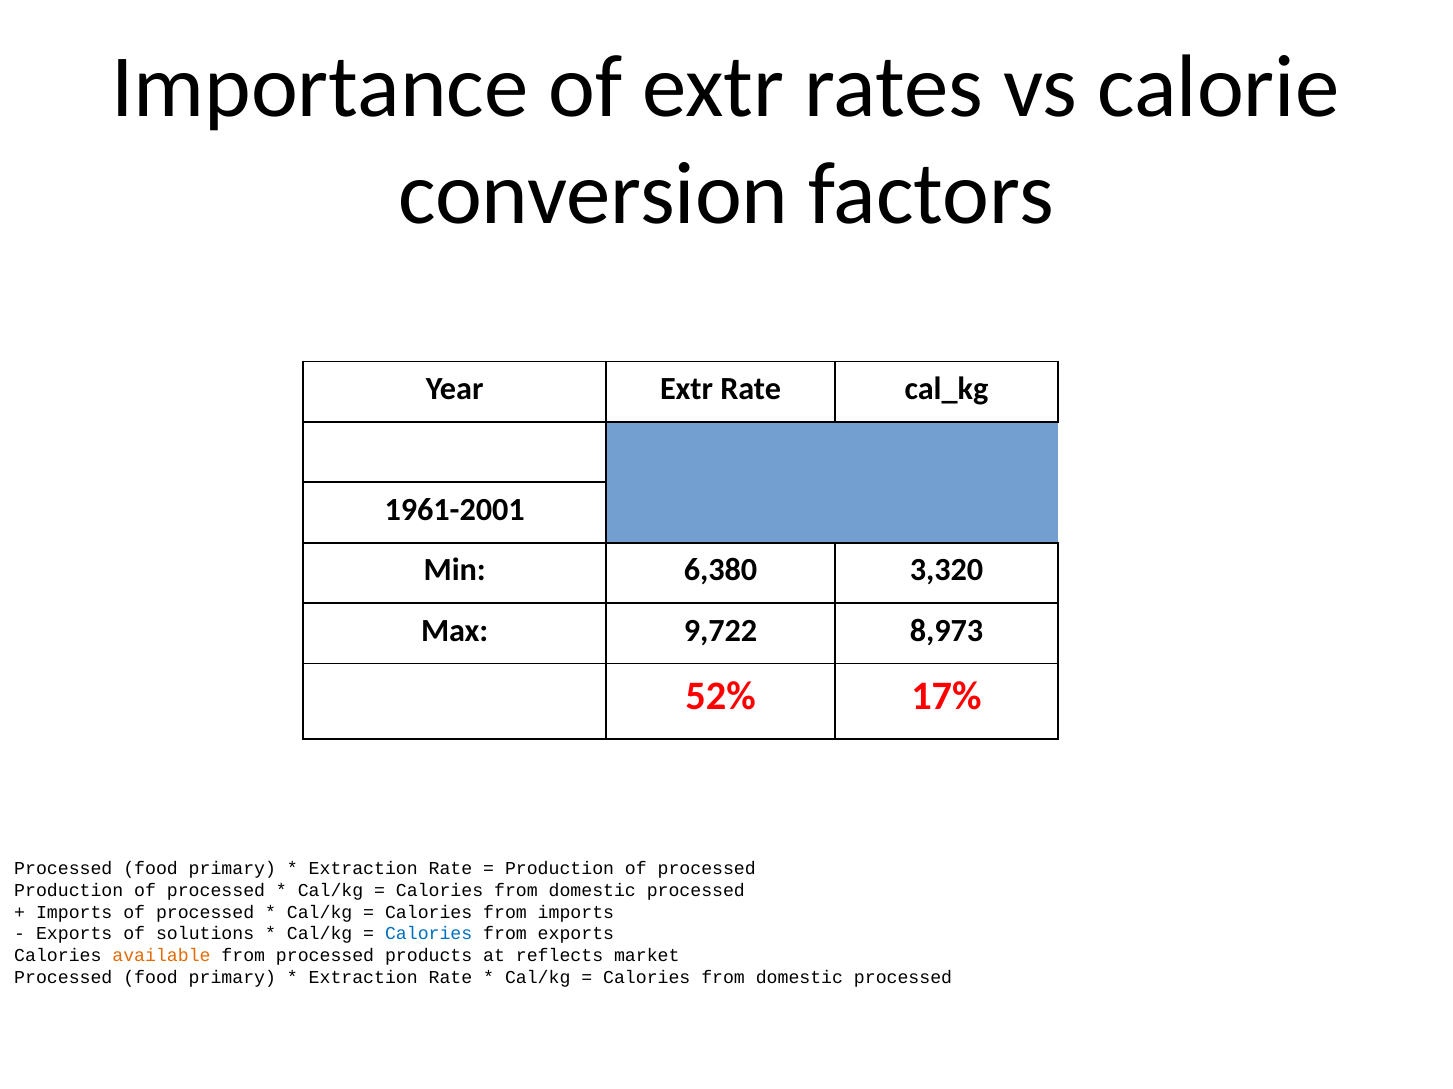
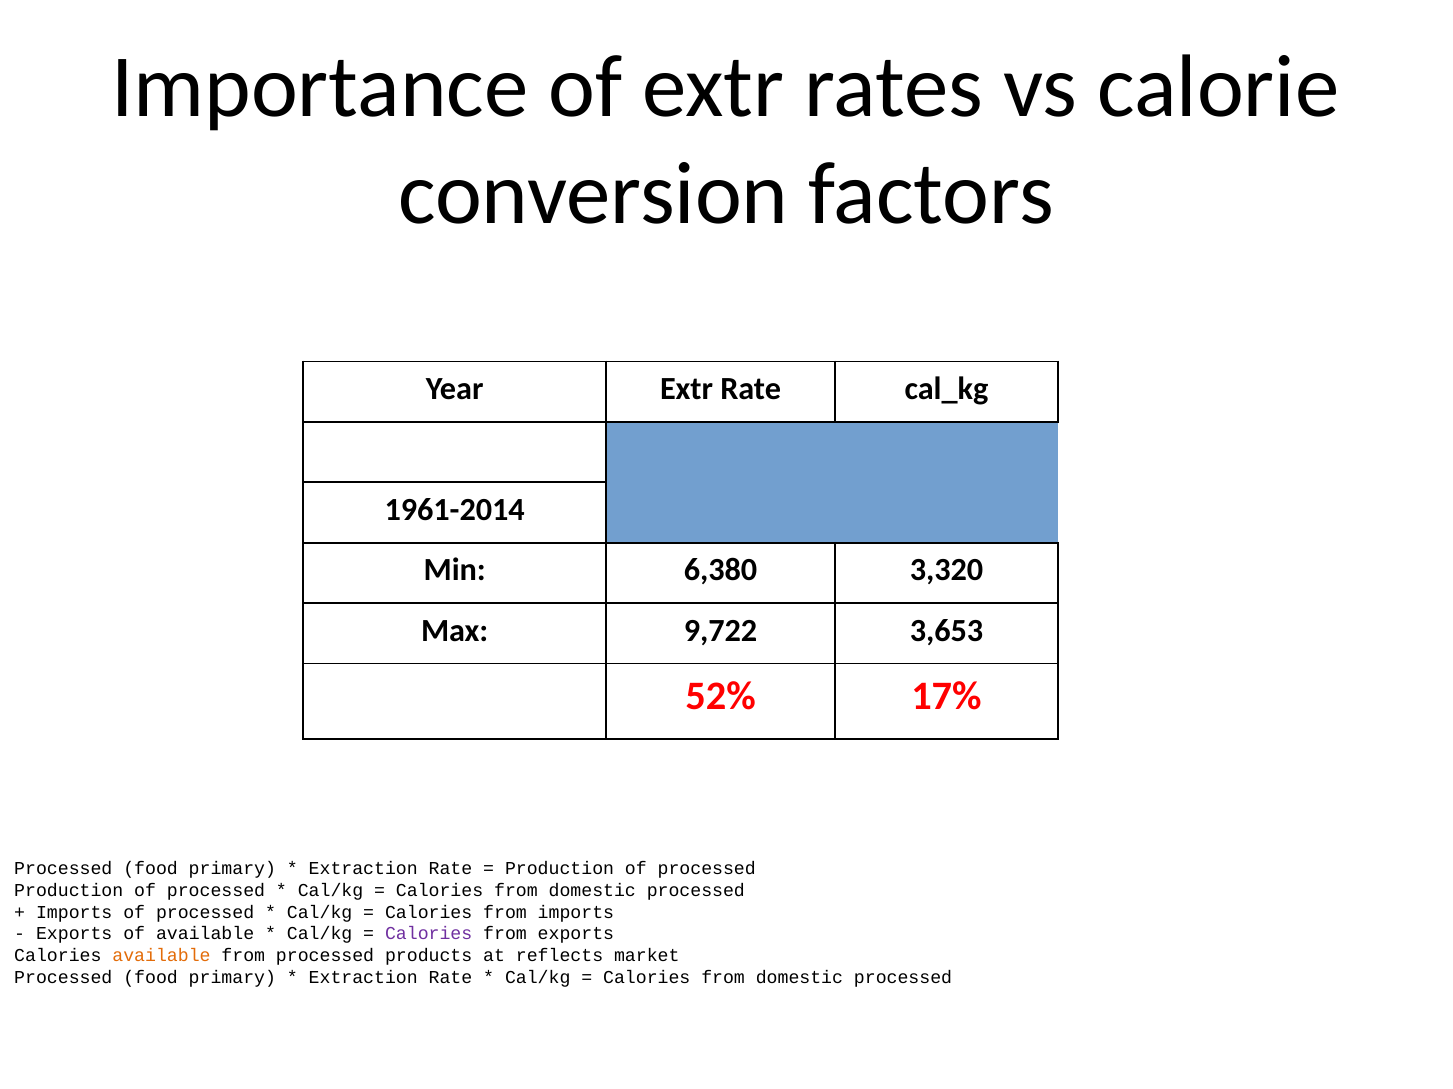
1961-2001: 1961-2001 -> 1961-2014 (455, 510)
8,973: 8,973 -> 3,653 (947, 631)
of solutions: solutions -> available (205, 935)
Calories colour: blue -> purple (429, 935)
